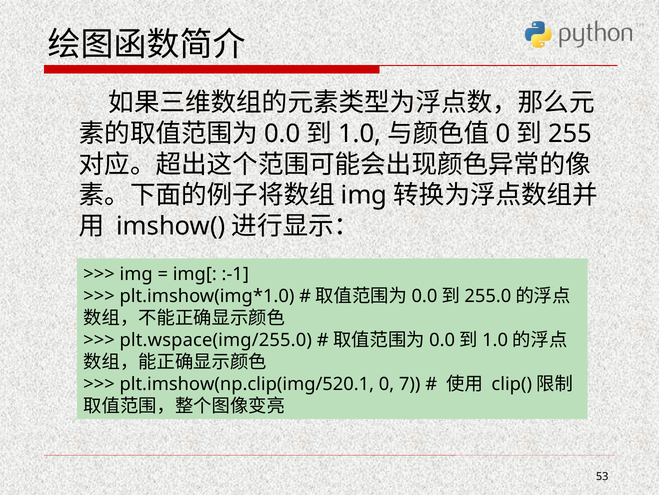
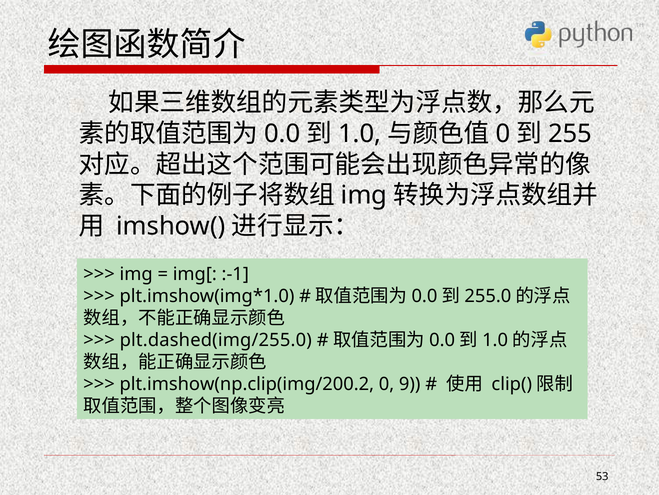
plt.wspace(img/255.0: plt.wspace(img/255.0 -> plt.dashed(img/255.0 (216, 340)
plt.imshow(np.clip(img/520.1: plt.imshow(np.clip(img/520.1 -> plt.imshow(np.clip(img/200.2 (247, 383)
7: 7 -> 9 (410, 383)
